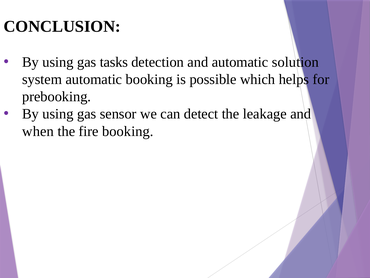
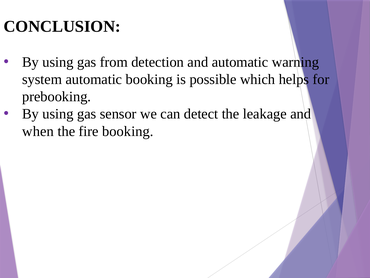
tasks: tasks -> from (114, 62)
solution: solution -> warning (295, 62)
